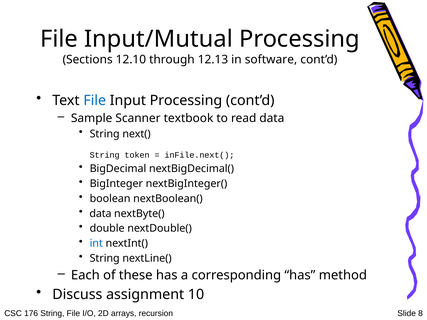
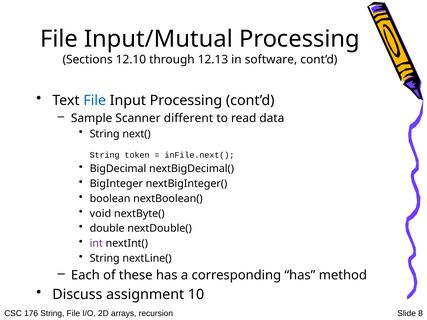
textbook: textbook -> different (188, 118)
data: data -> void (100, 214)
int colour: blue -> purple (96, 244)
